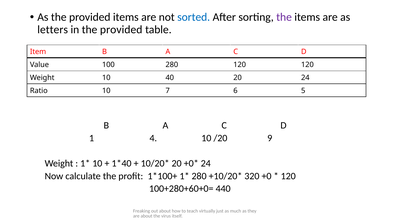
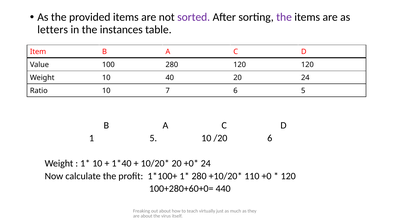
sorted colour: blue -> purple (194, 17)
in the provided: provided -> instances (121, 30)
1 4: 4 -> 5 (153, 138)
/20 9: 9 -> 6 (270, 138)
320: 320 -> 110 (252, 176)
